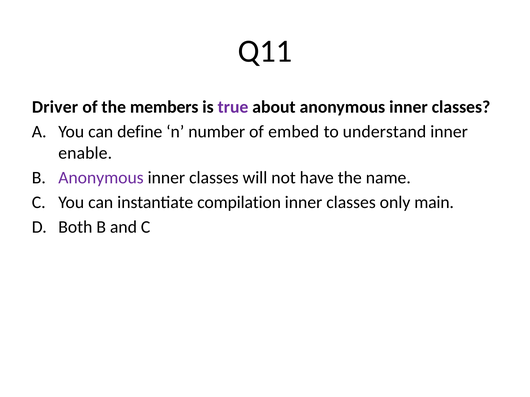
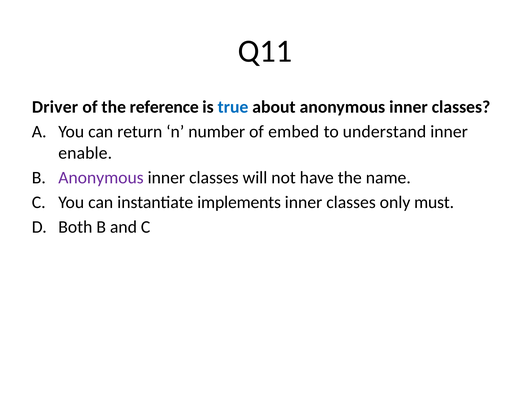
members: members -> reference (164, 107)
true colour: purple -> blue (233, 107)
define: define -> return (140, 132)
compilation: compilation -> implements (239, 203)
main: main -> must (434, 203)
